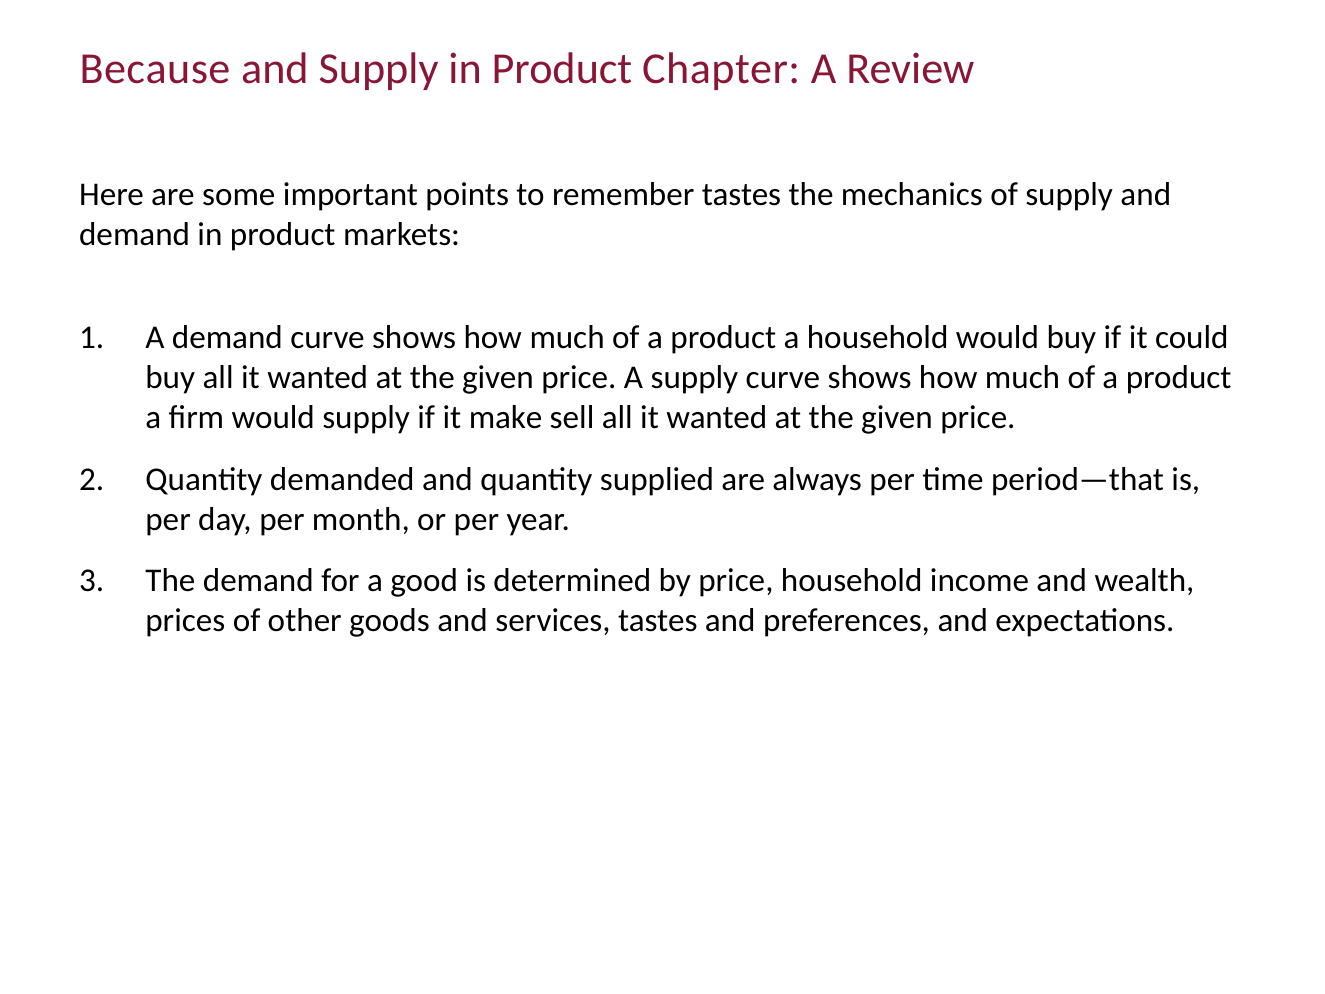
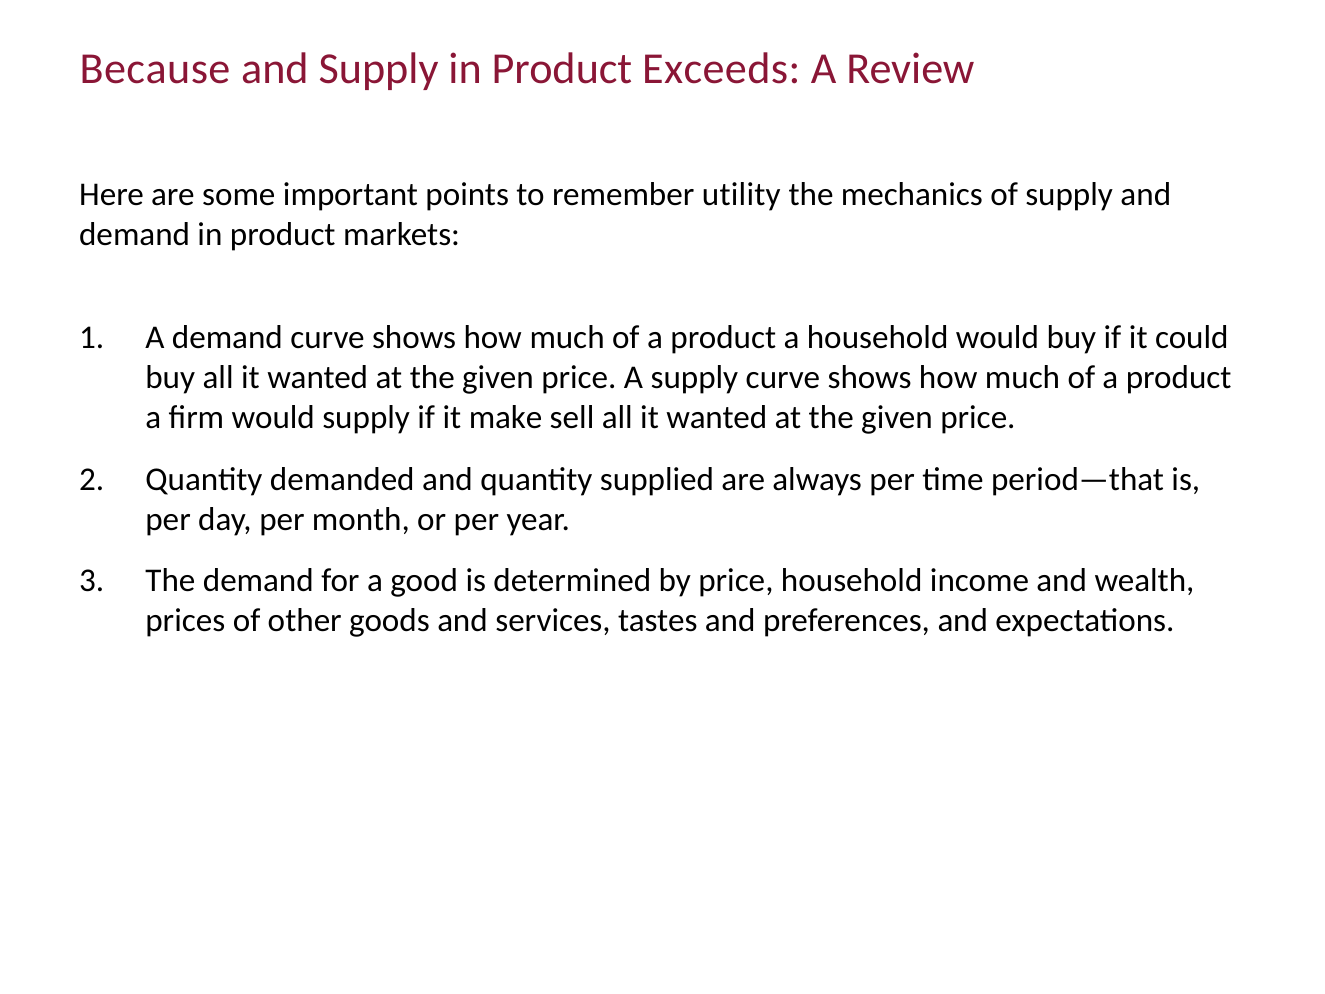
Chapter: Chapter -> Exceeds (721, 69)
remember tastes: tastes -> utility (741, 194)
